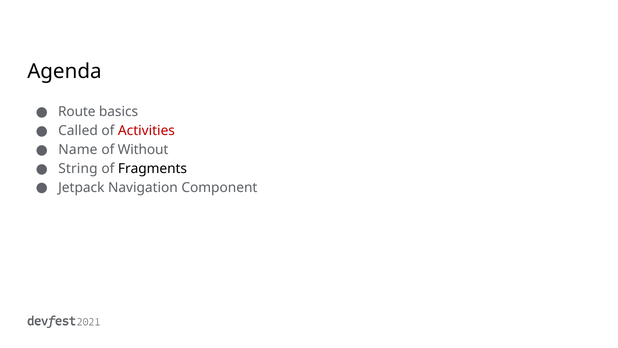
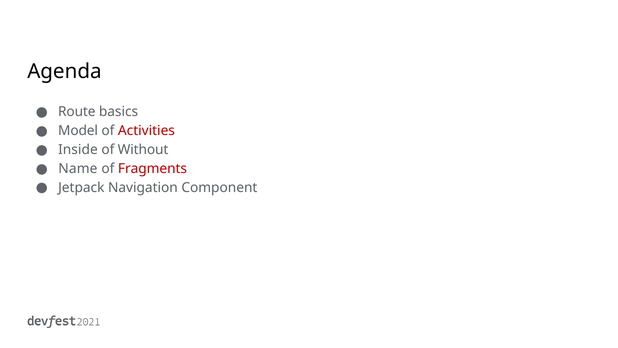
Called: Called -> Model (78, 131)
Name: Name -> Inside (78, 150)
String: String -> Name (78, 169)
Fragments colour: black -> red (152, 169)
